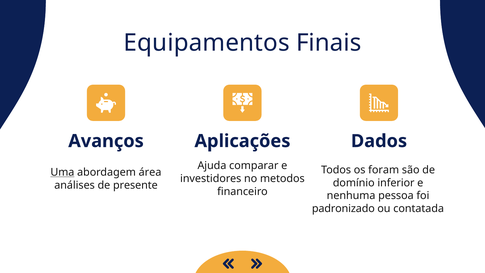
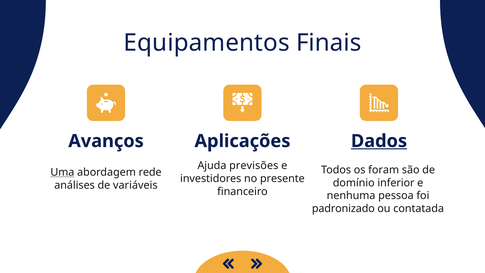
Dados underline: none -> present (379, 141)
comparar: comparar -> previsões (254, 166)
área: área -> rede (150, 172)
metodos: metodos -> presente (282, 179)
presente: presente -> variáveis (135, 185)
